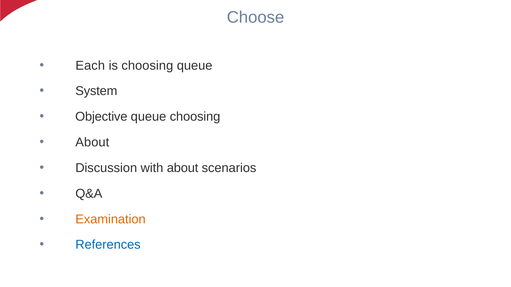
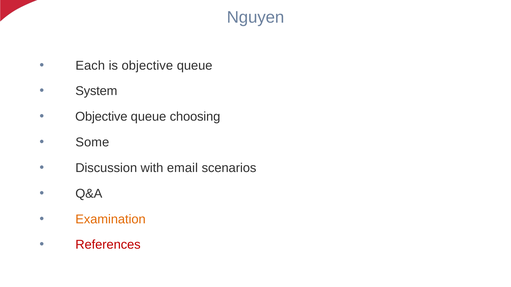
Choose: Choose -> Nguyen (256, 17)
is choosing: choosing -> objective (147, 66)
About: About -> Some (92, 143)
with about: about -> email (182, 168)
References colour: blue -> red (108, 245)
